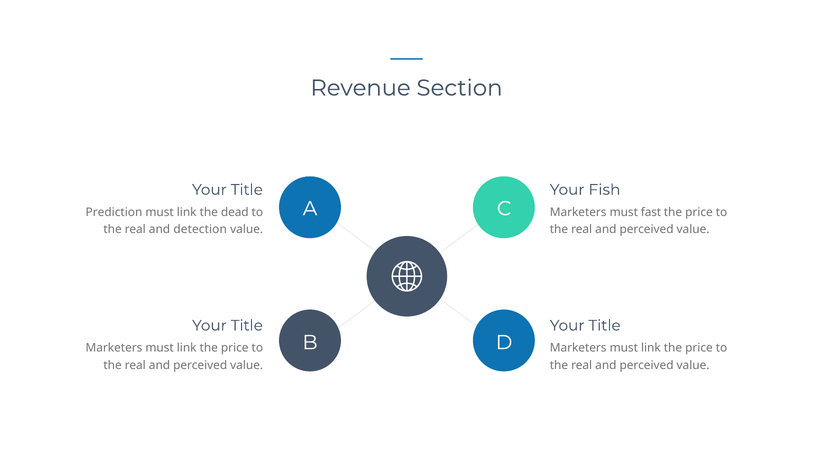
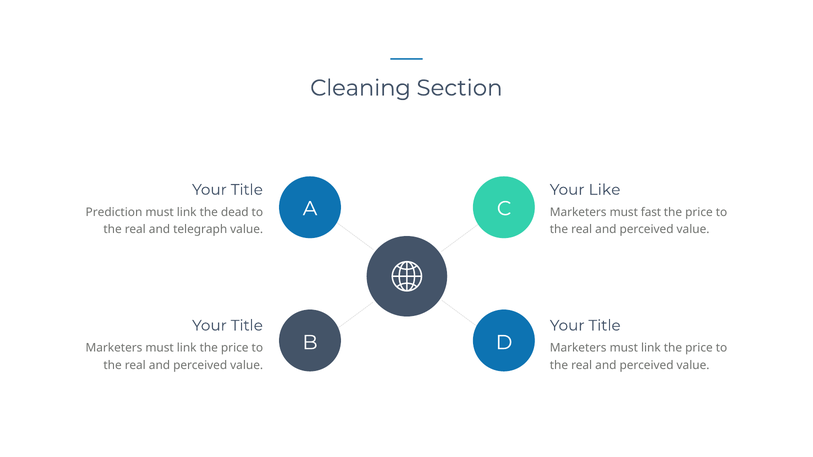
Revenue: Revenue -> Cleaning (361, 88)
Fish: Fish -> Like (604, 190)
detection: detection -> telegraph (200, 230)
